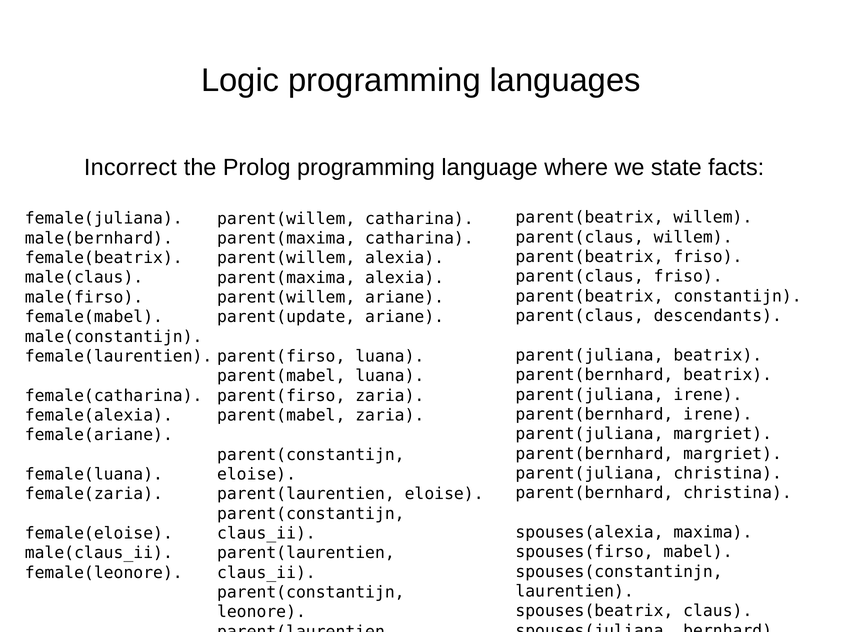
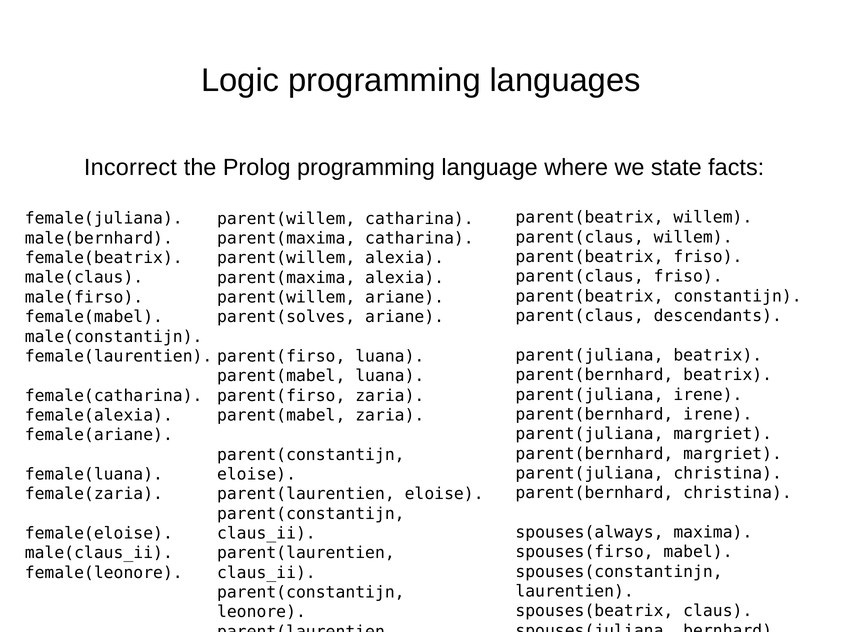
parent(update: parent(update -> parent(solves (286, 317)
spouses(alexia: spouses(alexia -> spouses(always (589, 532)
